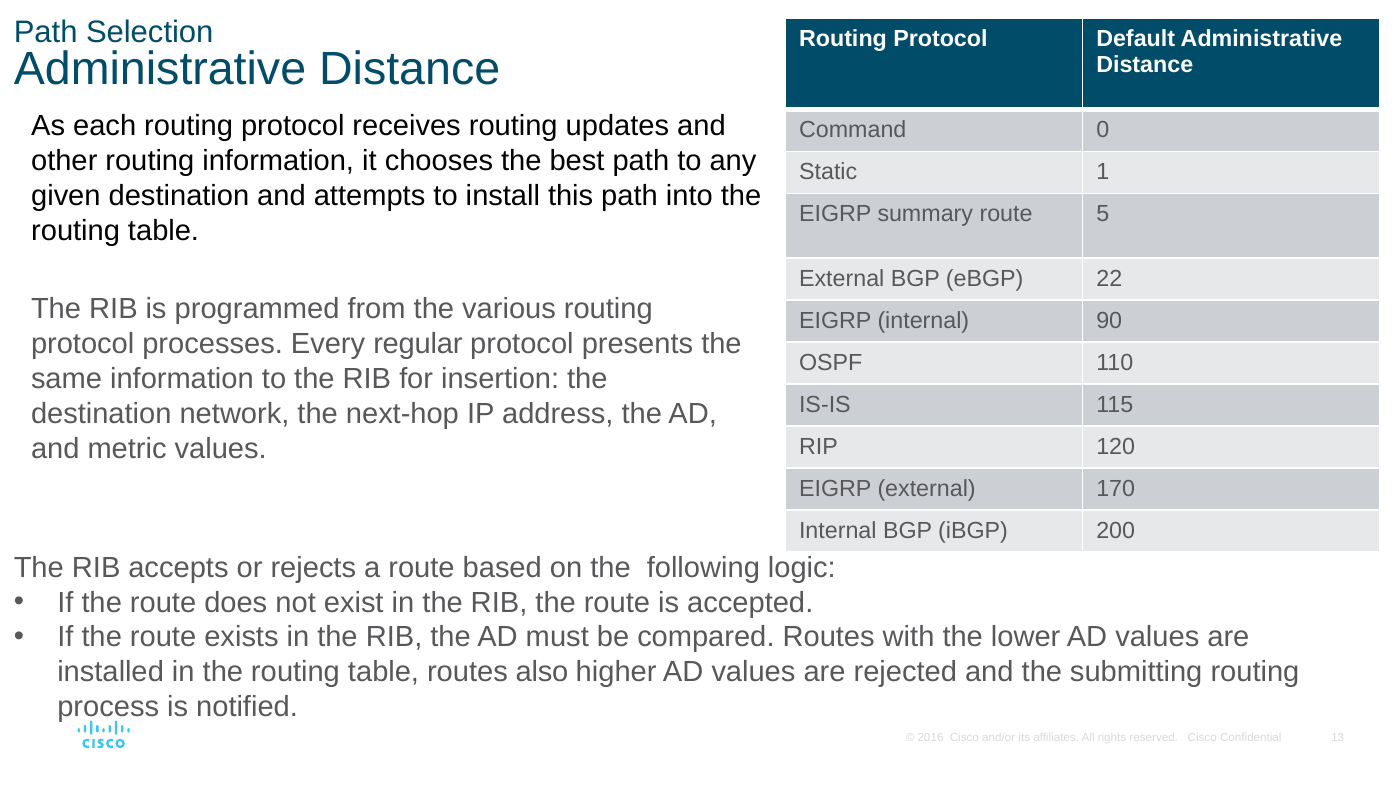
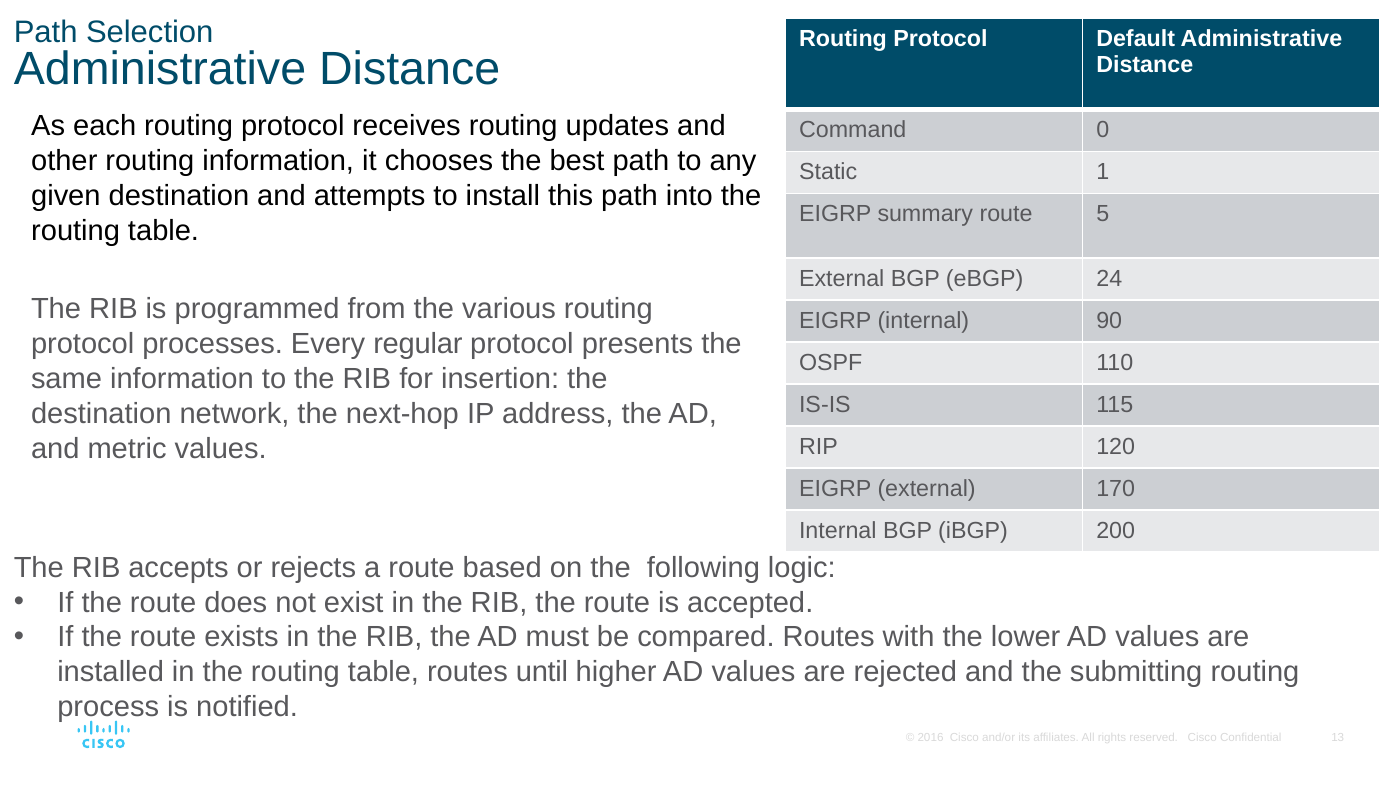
22: 22 -> 24 (1109, 279)
also: also -> until (542, 672)
